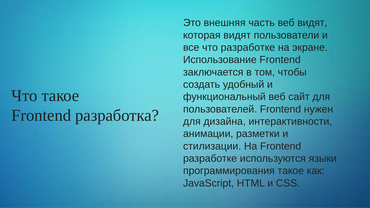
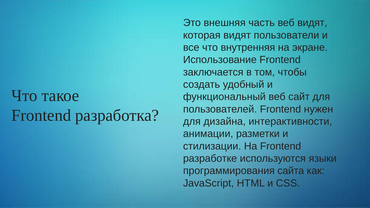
что разработке: разработке -> внутренняя (248, 48)
программирования такое: такое -> сайта (291, 171)
